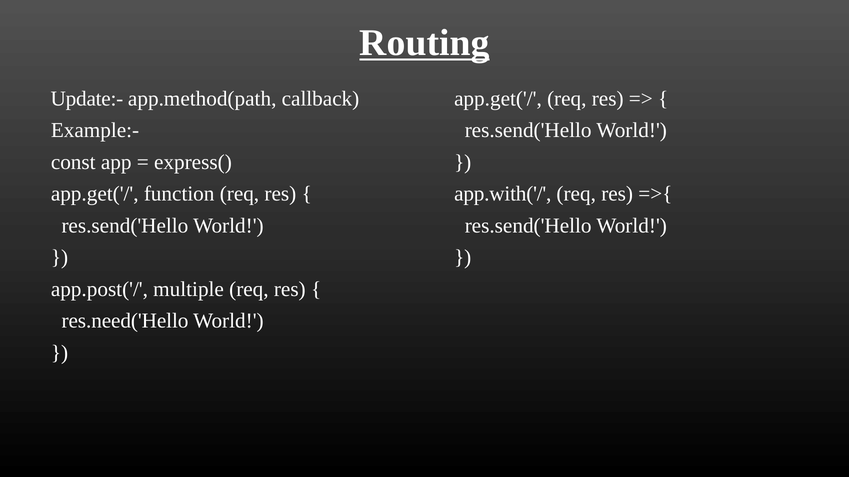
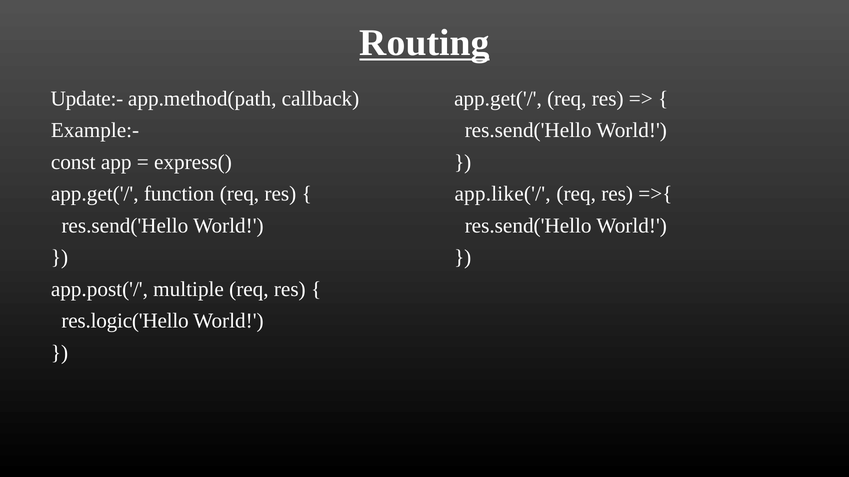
app.with('/: app.with('/ -> app.like('/ (503, 194)
res.need('Hello: res.need('Hello -> res.logic('Hello (125, 321)
